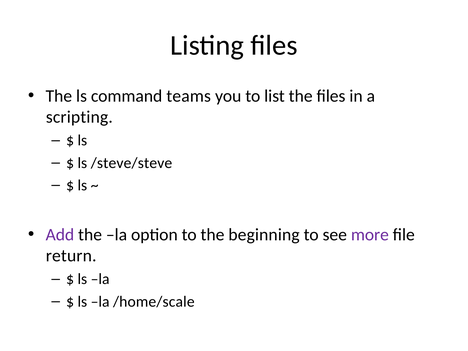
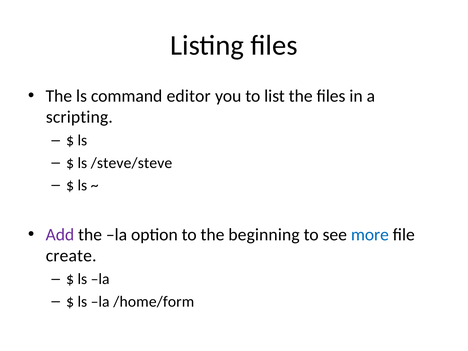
teams: teams -> editor (189, 96)
more colour: purple -> blue (370, 235)
return: return -> create (71, 256)
/home/scale: /home/scale -> /home/form (154, 302)
